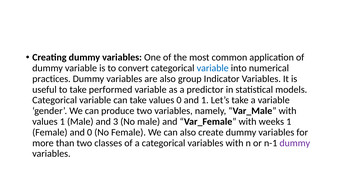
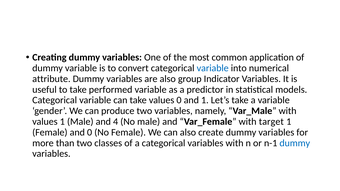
practices: practices -> attribute (51, 79)
3: 3 -> 4 (116, 122)
weeks: weeks -> target (271, 122)
dummy colour: purple -> blue (295, 143)
